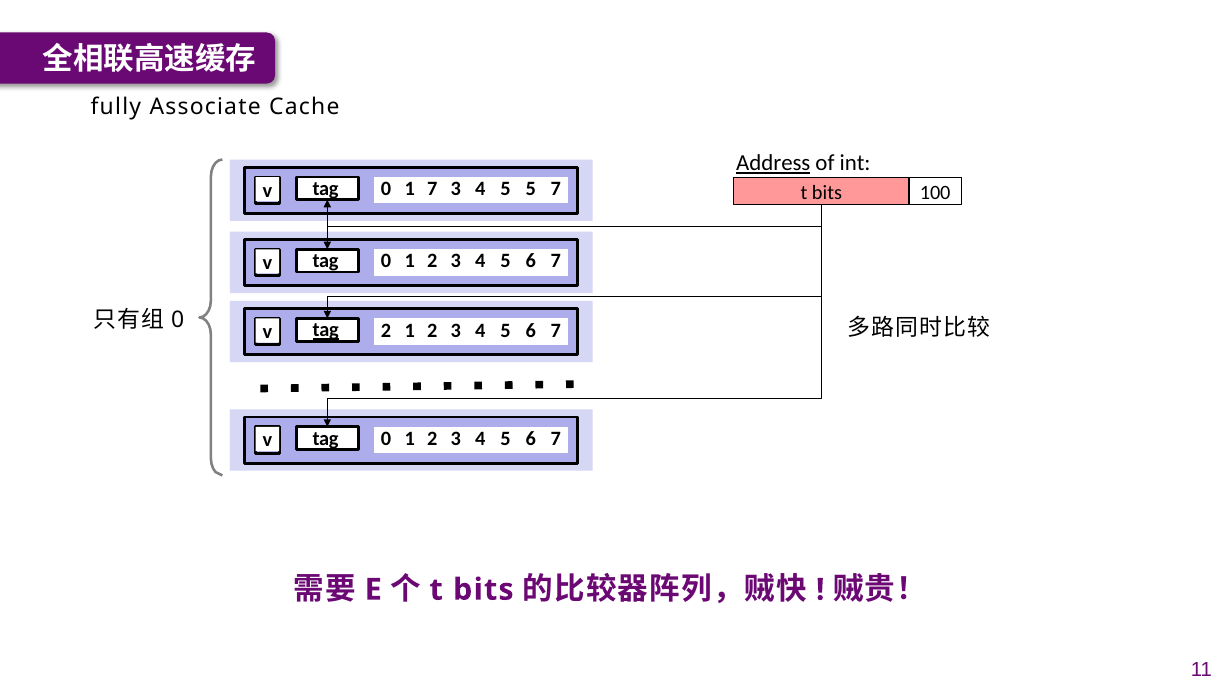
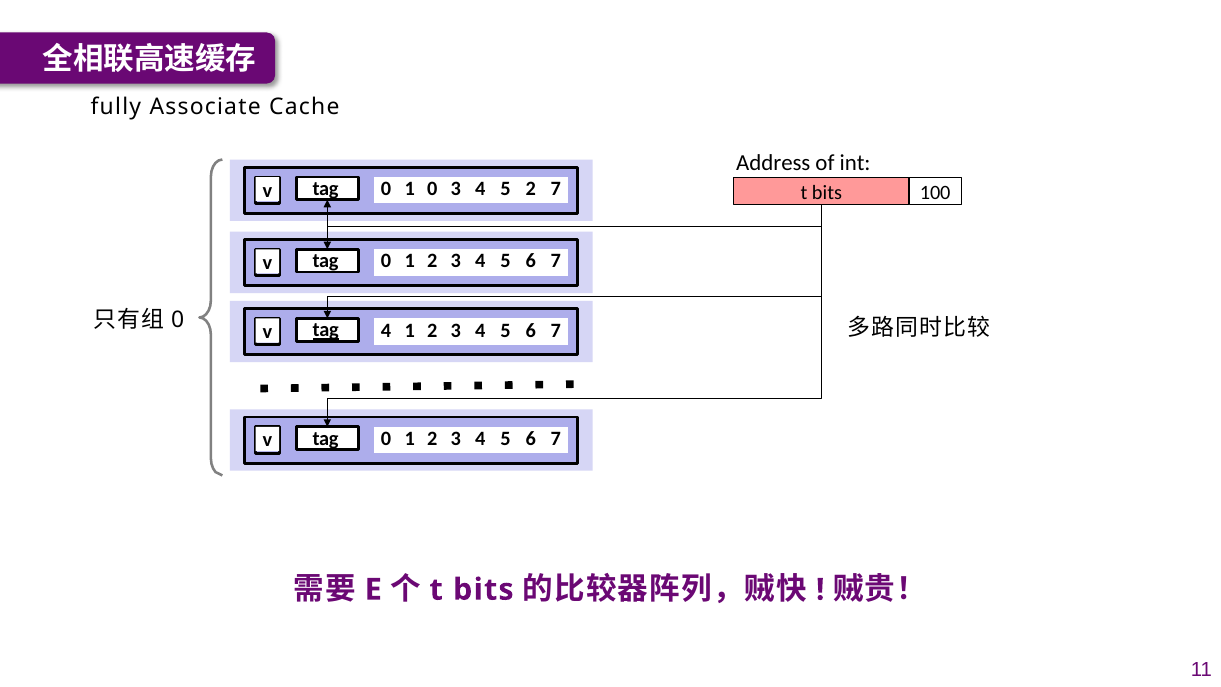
Address underline: present -> none (773, 163)
1 7: 7 -> 0 (432, 189)
5 5: 5 -> 2 (531, 189)
v 2: 2 -> 4 (386, 330)
